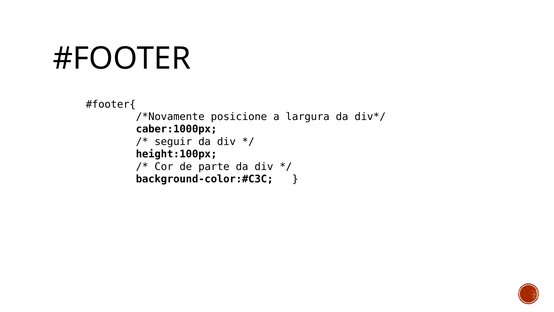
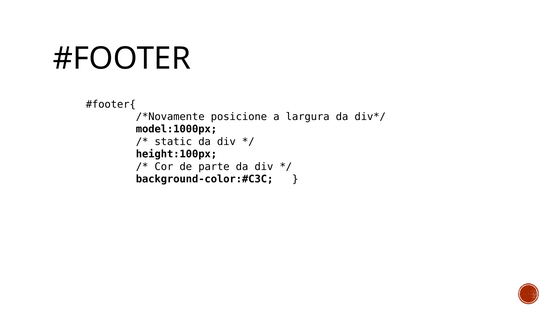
caber:1000px: caber:1000px -> model:1000px (176, 129)
seguir: seguir -> static (173, 142)
